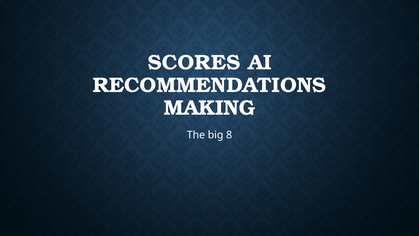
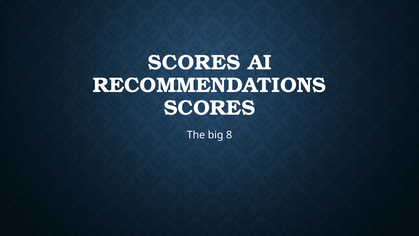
MAKING: MAKING -> SCORES (209, 108)
